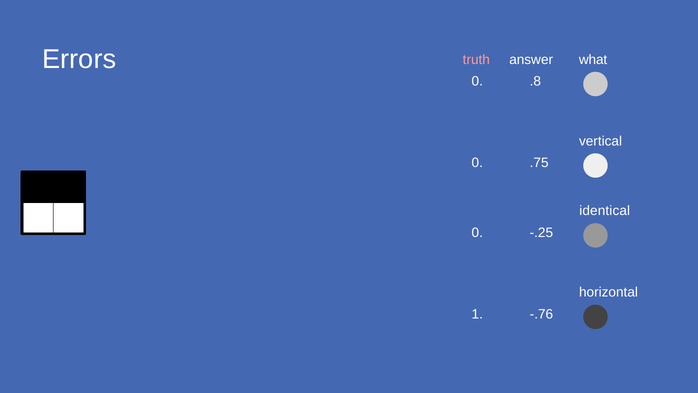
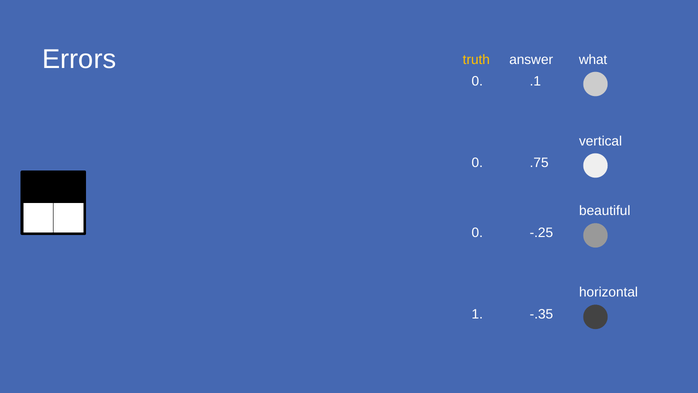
truth colour: pink -> yellow (476, 60)
.8: .8 -> .1 (535, 81)
identical: identical -> beautiful (605, 211)
-.76: -.76 -> -.35 (541, 314)
